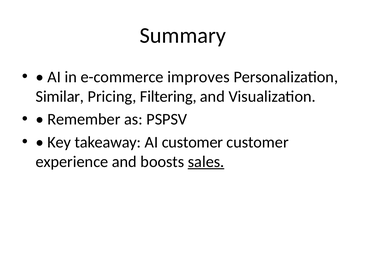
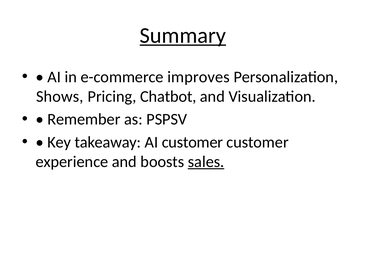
Summary underline: none -> present (183, 35)
Similar: Similar -> Shows (60, 96)
Filtering: Filtering -> Chatbot (168, 96)
